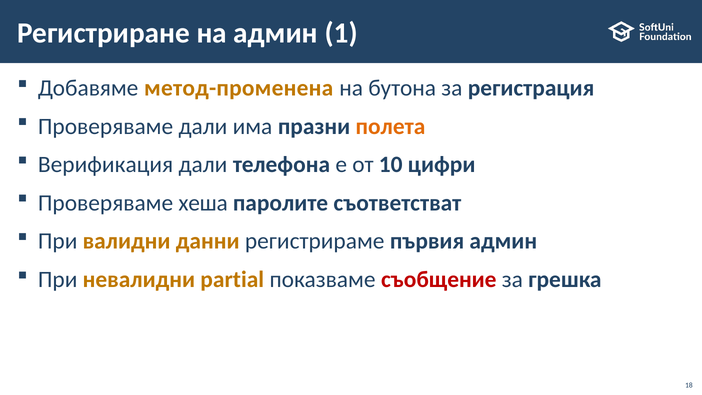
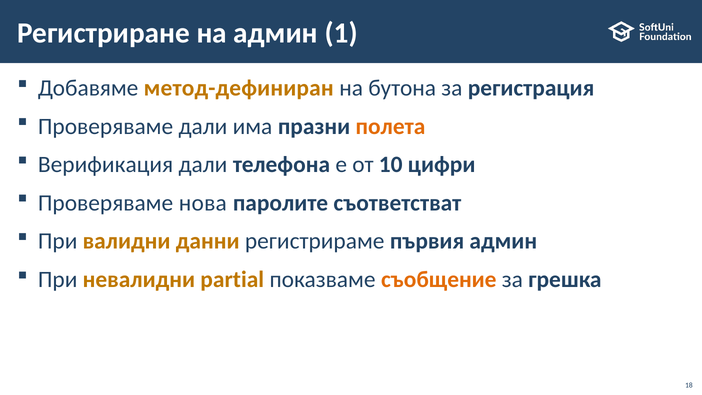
метод-променена: метод-променена -> метод-дефиниран (239, 88)
хеша: хеша -> нова (203, 203)
съобщение colour: red -> orange (439, 279)
